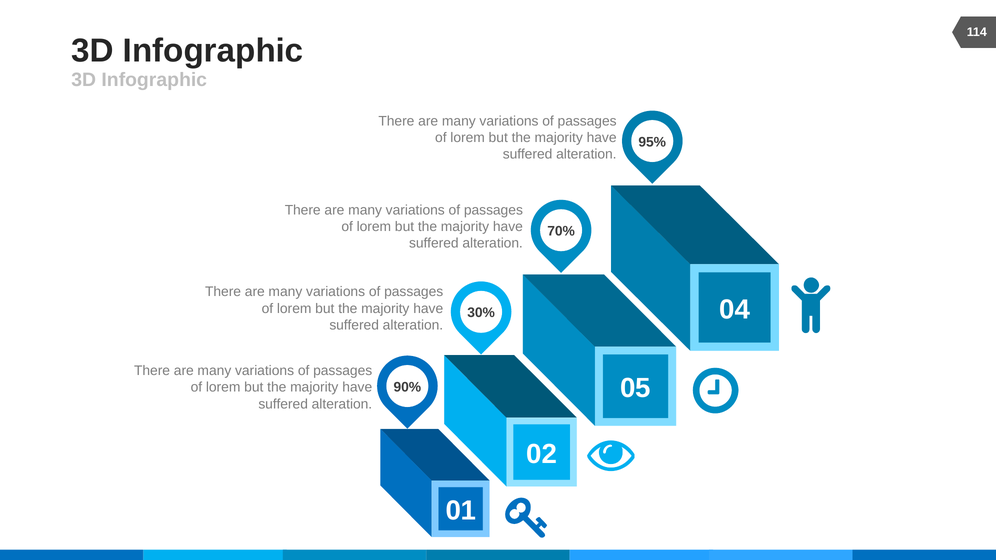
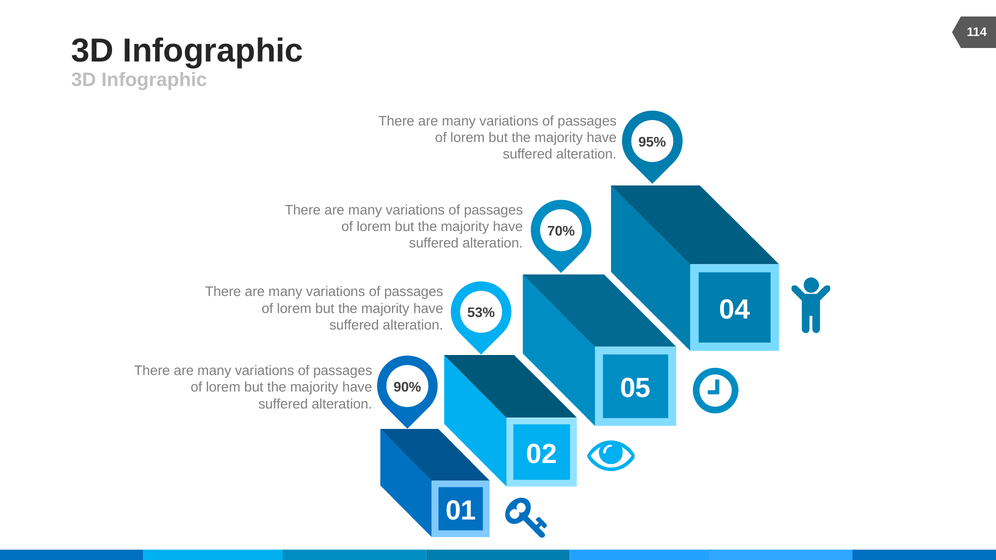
30%: 30% -> 53% (481, 313)
